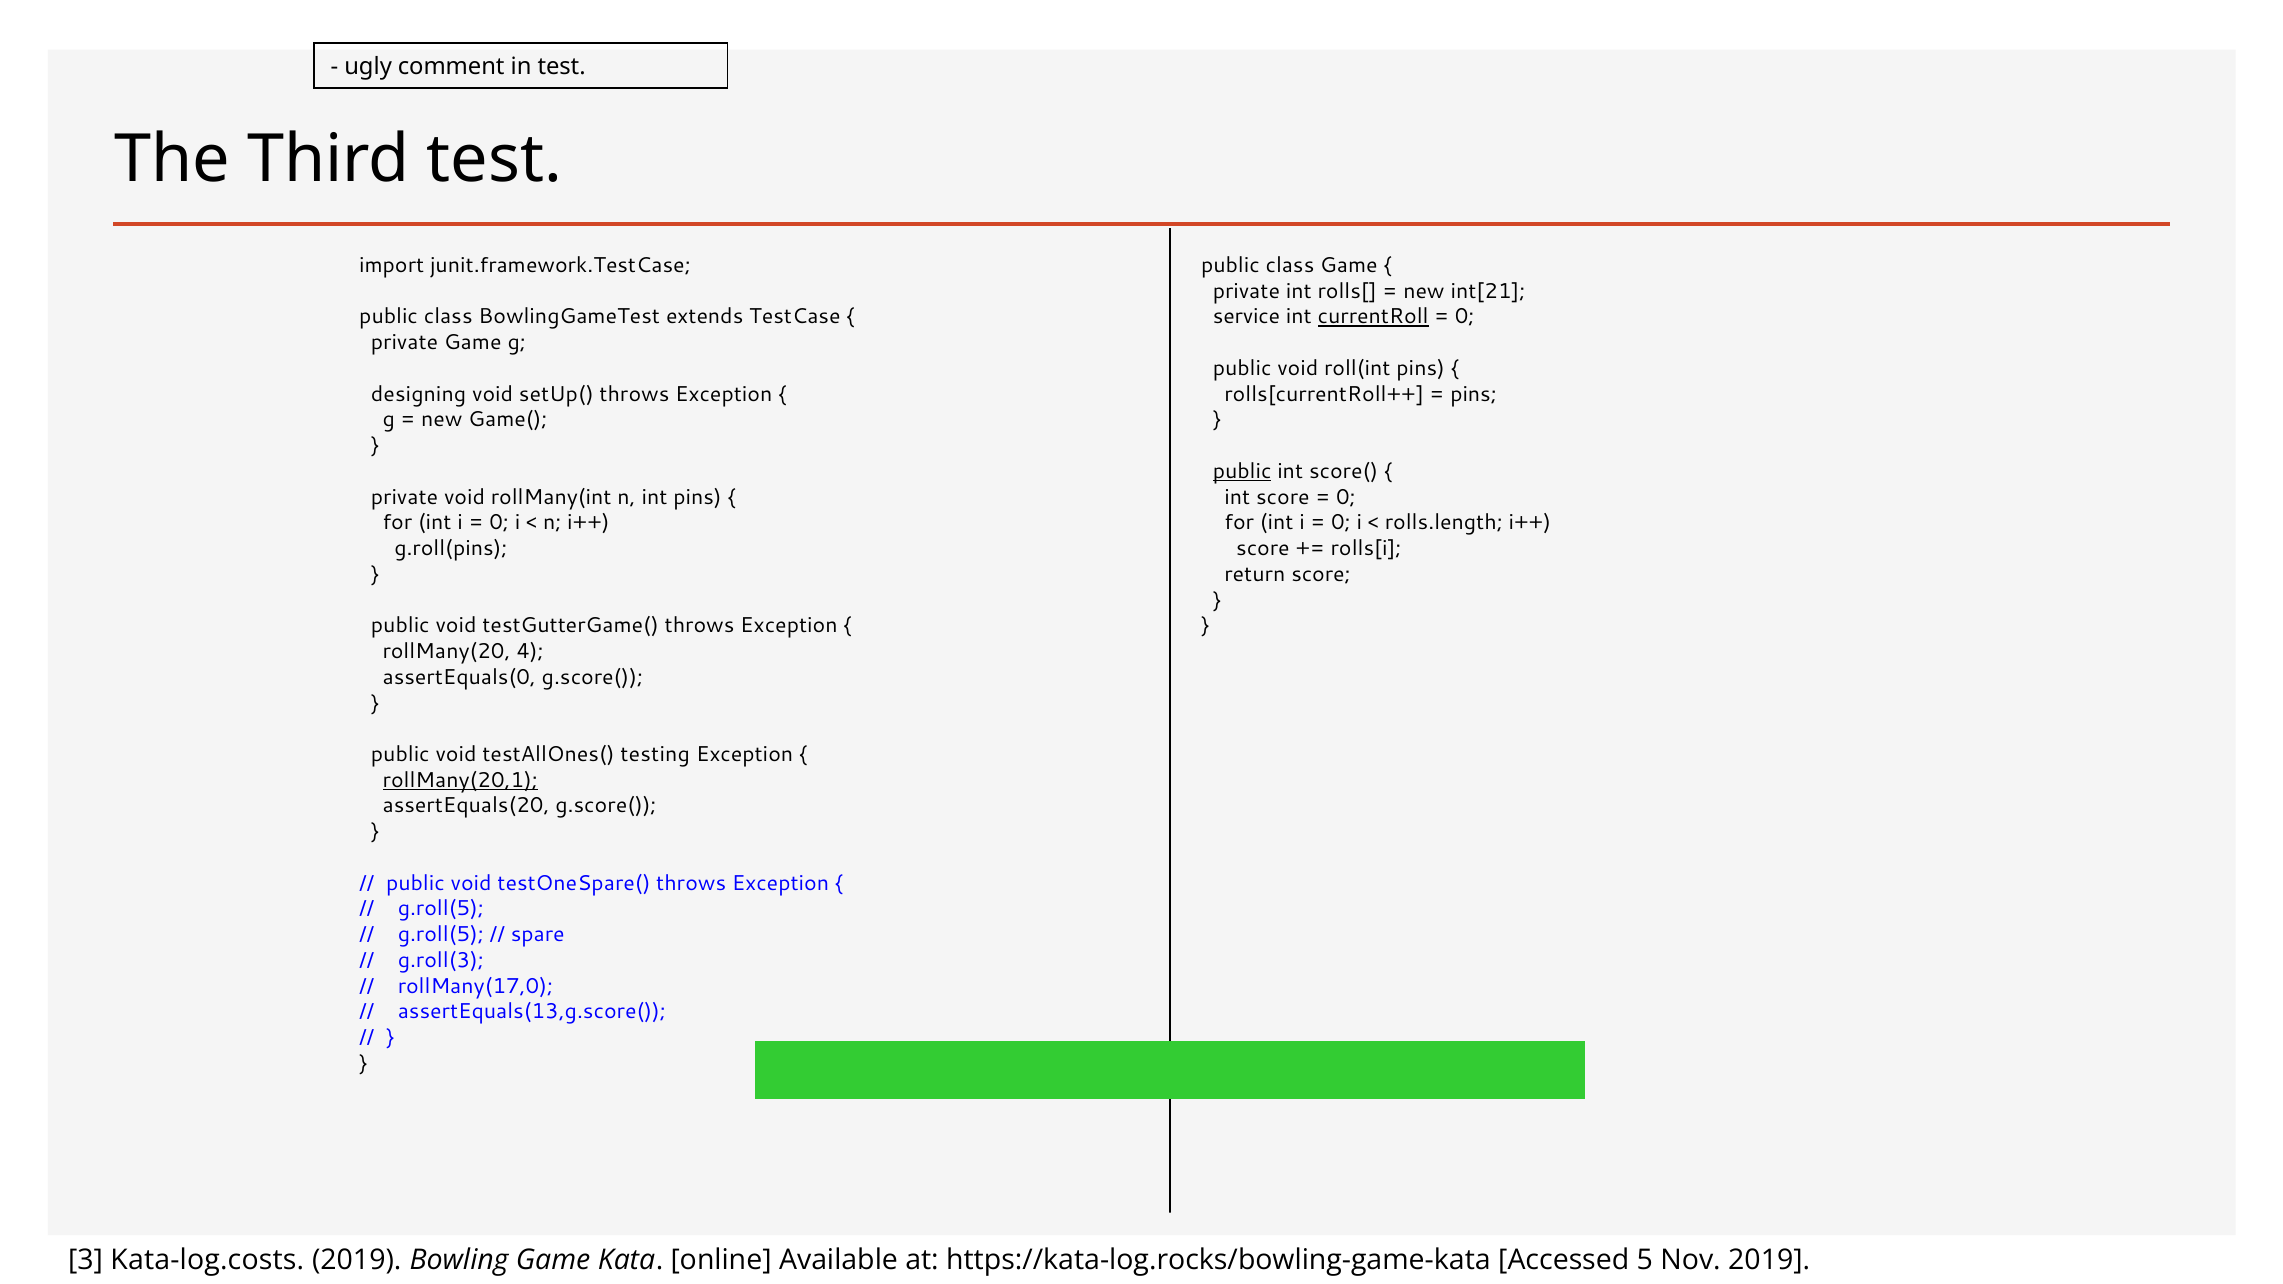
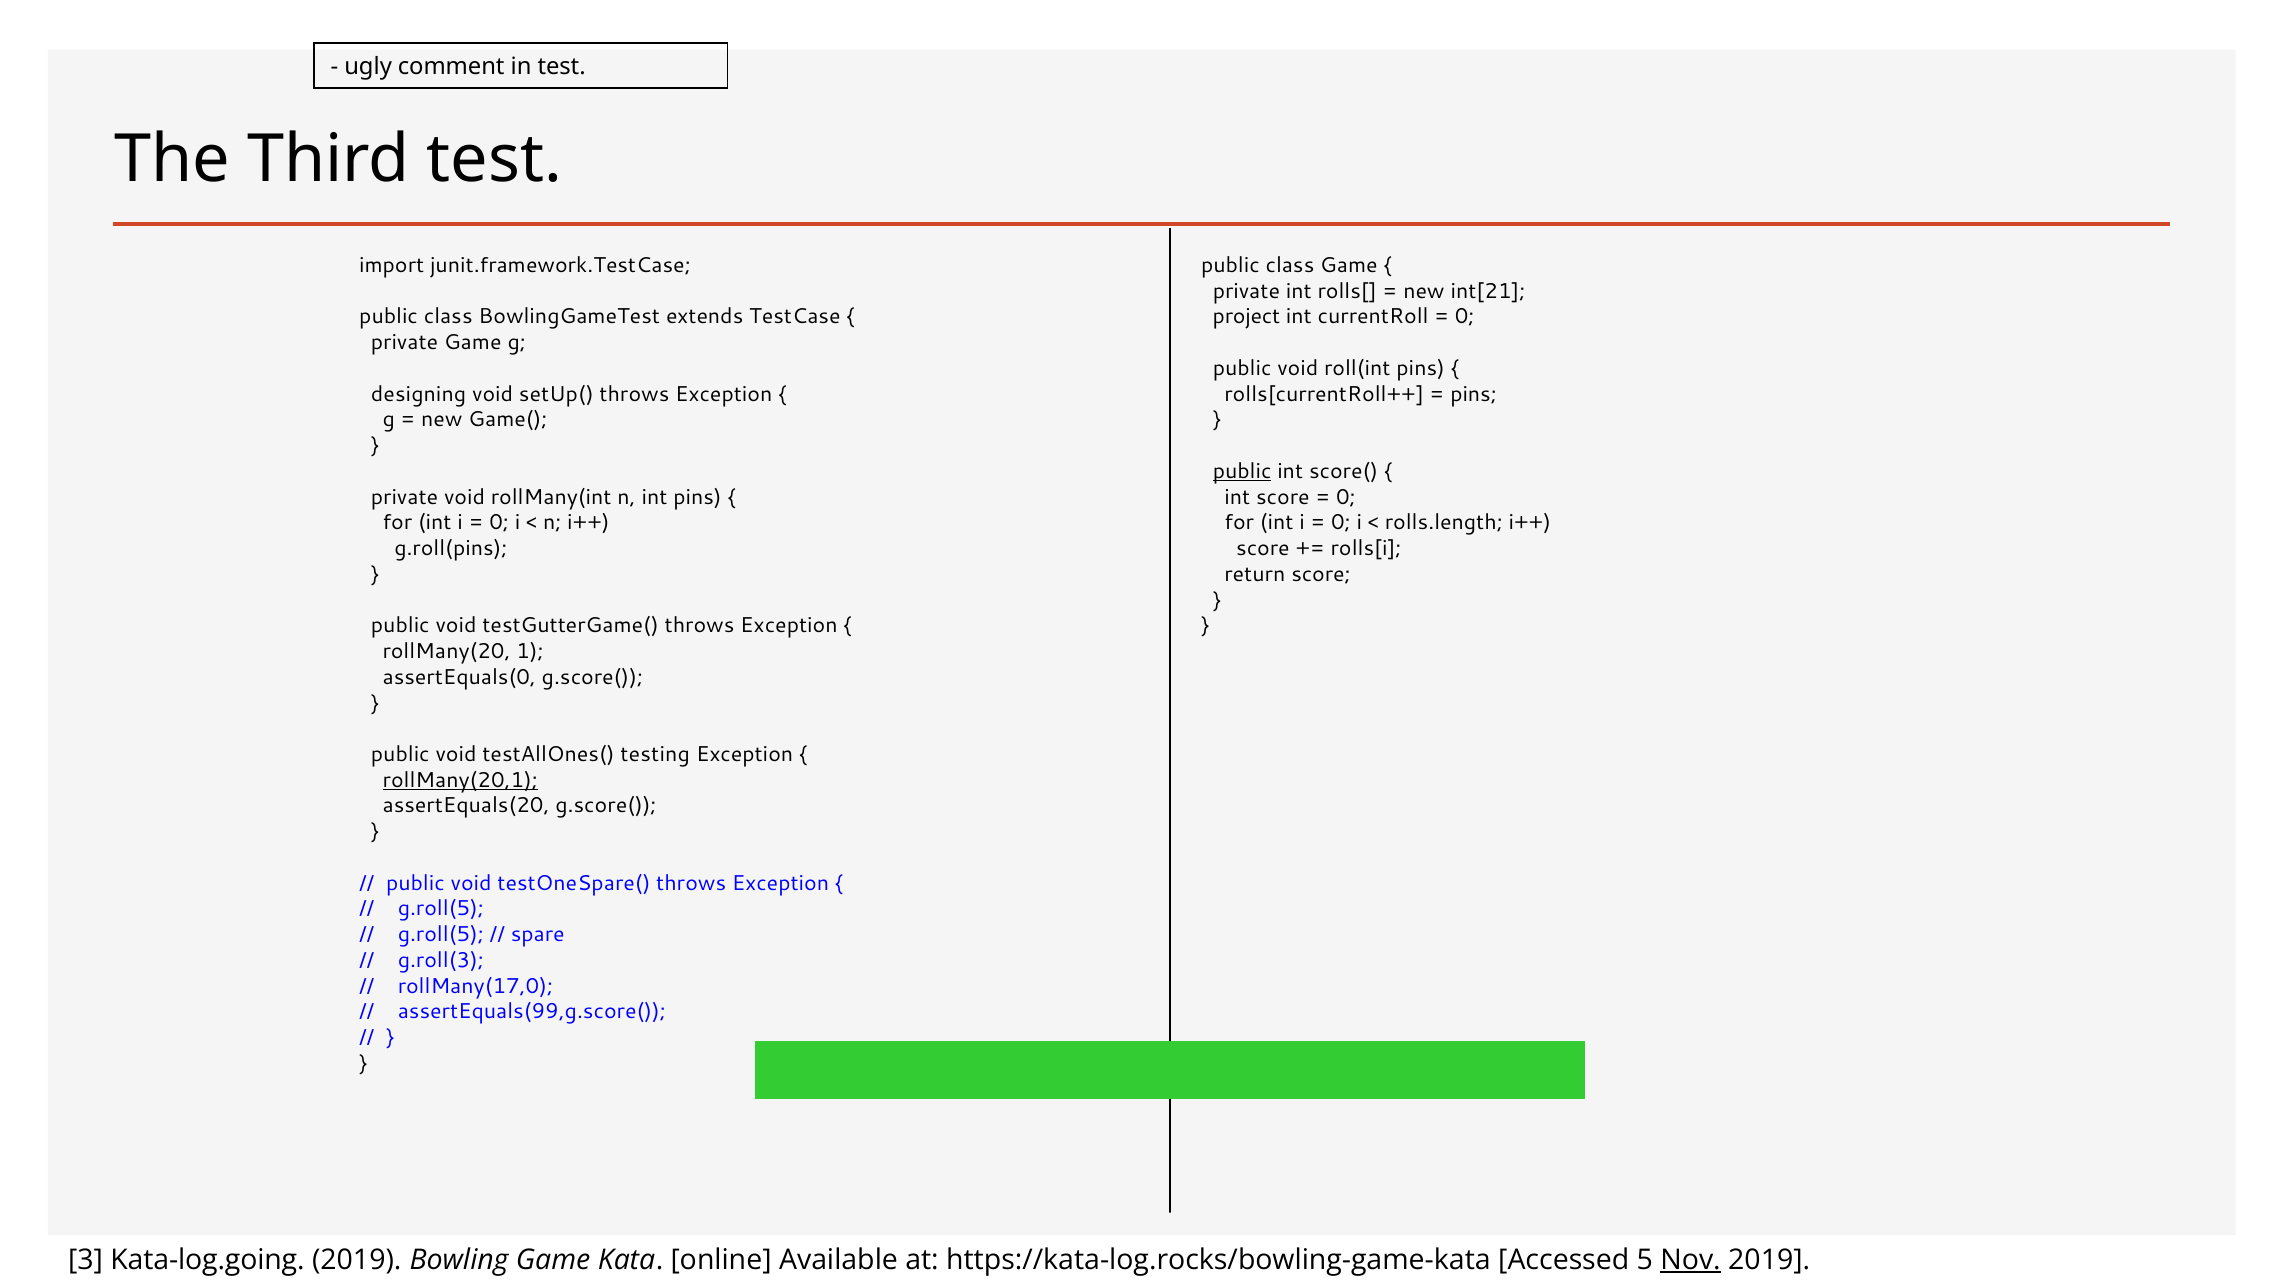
service: service -> project (1247, 317)
currentRoll underline: present -> none (1373, 317)
4: 4 -> 1 (530, 652)
assertEquals(13,g.score(: assertEquals(13,g.score( -> assertEquals(99,g.score( (532, 1012)
Kata-log.costs: Kata-log.costs -> Kata-log.going (207, 1260)
Nov underline: none -> present (1691, 1260)
